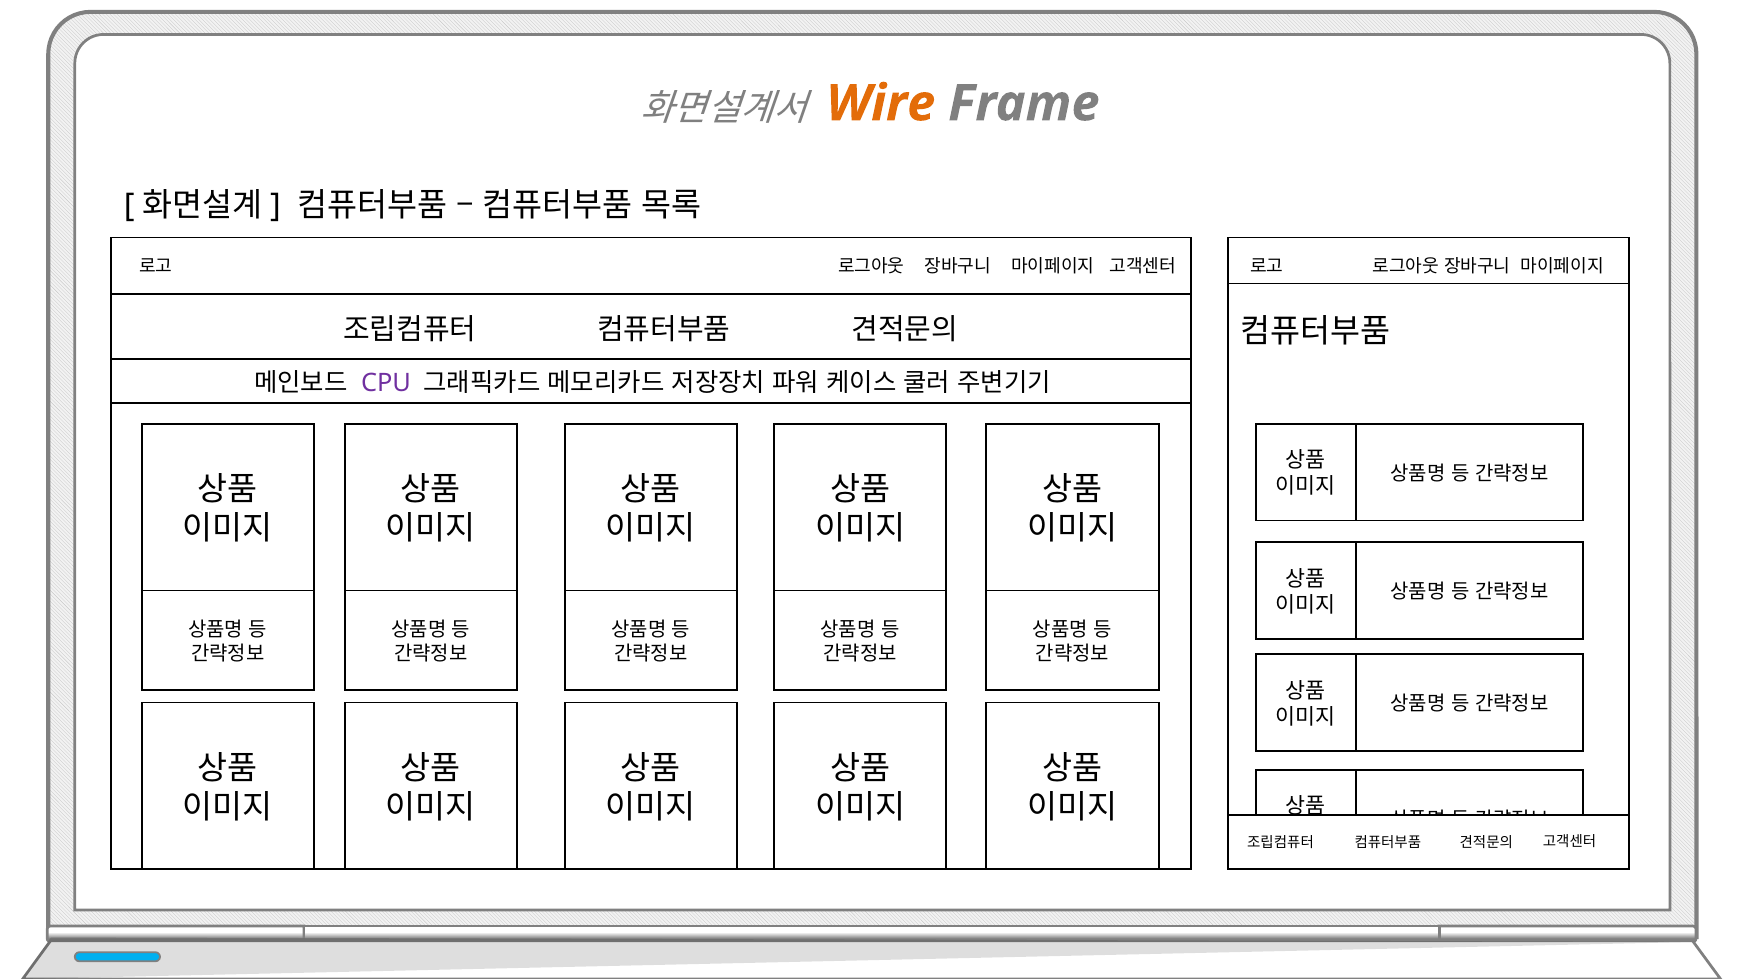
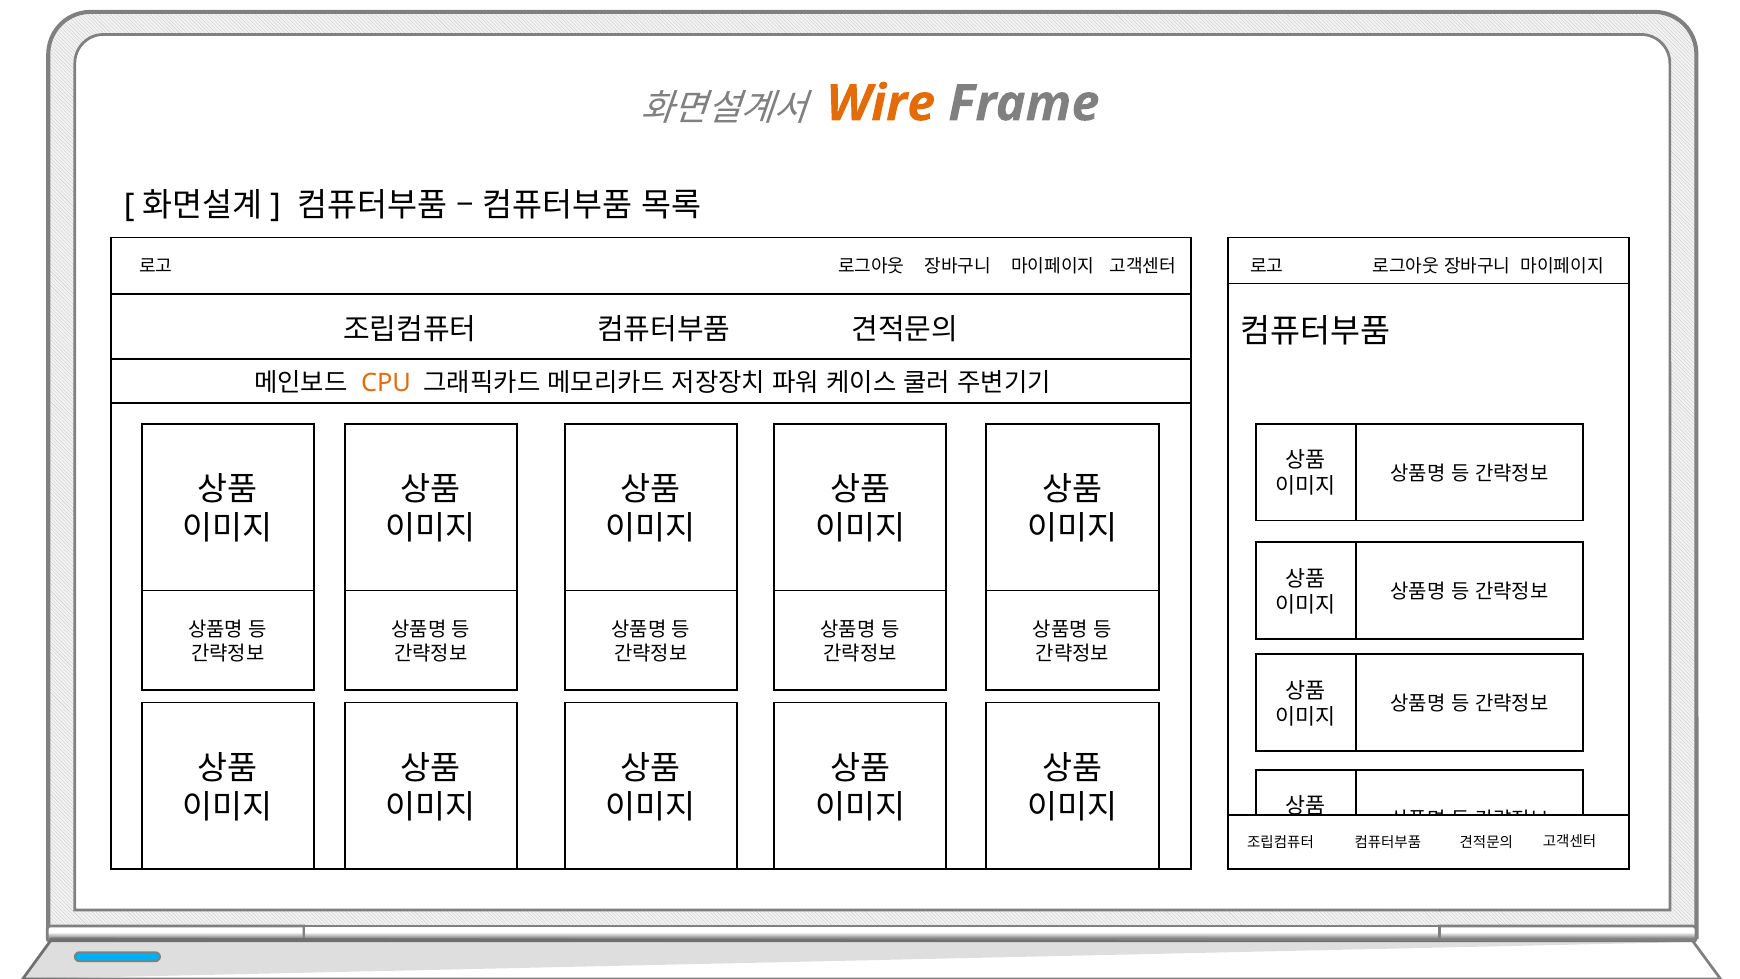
CPU colour: purple -> orange (386, 383)
